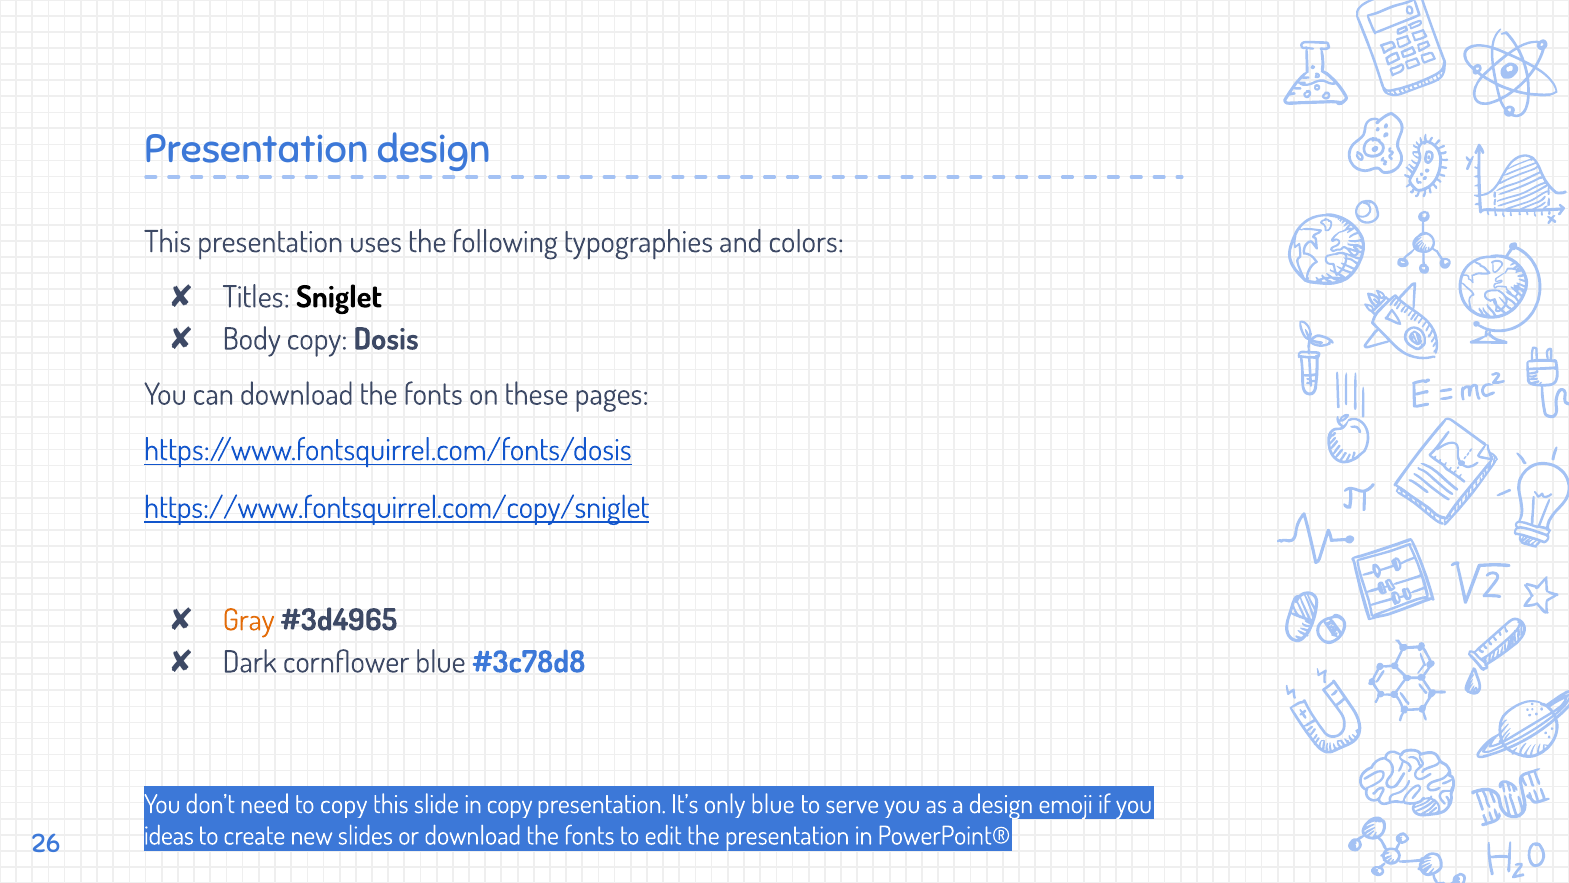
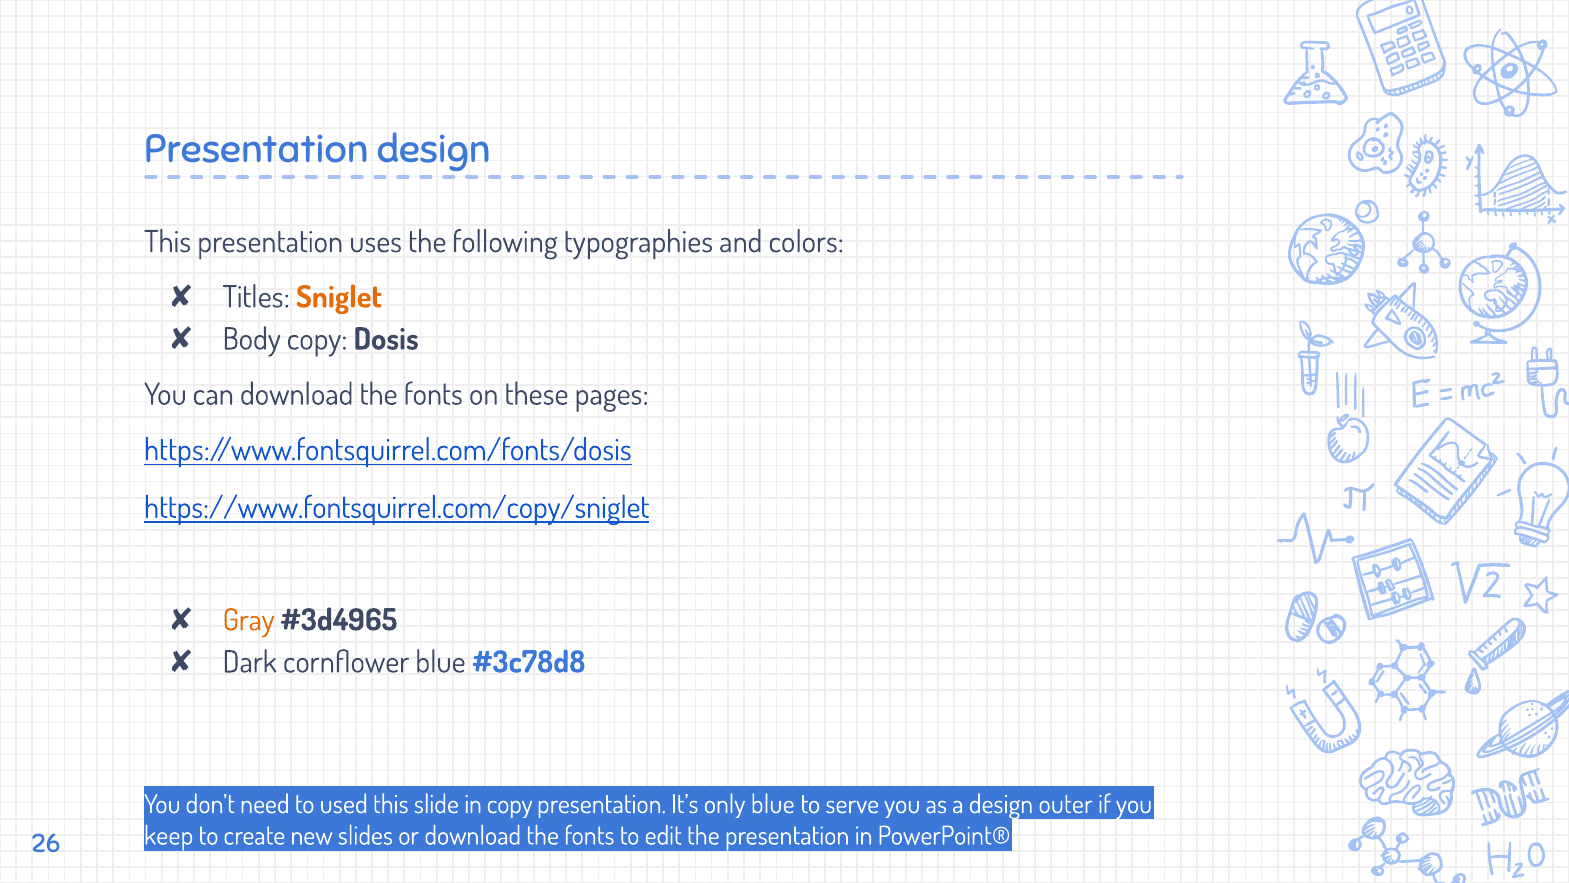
Sniglet colour: black -> orange (339, 297)
to copy: copy -> used (344, 804)
emoji: emoji -> outer (1066, 804)
ideas: ideas -> keep (169, 836)
